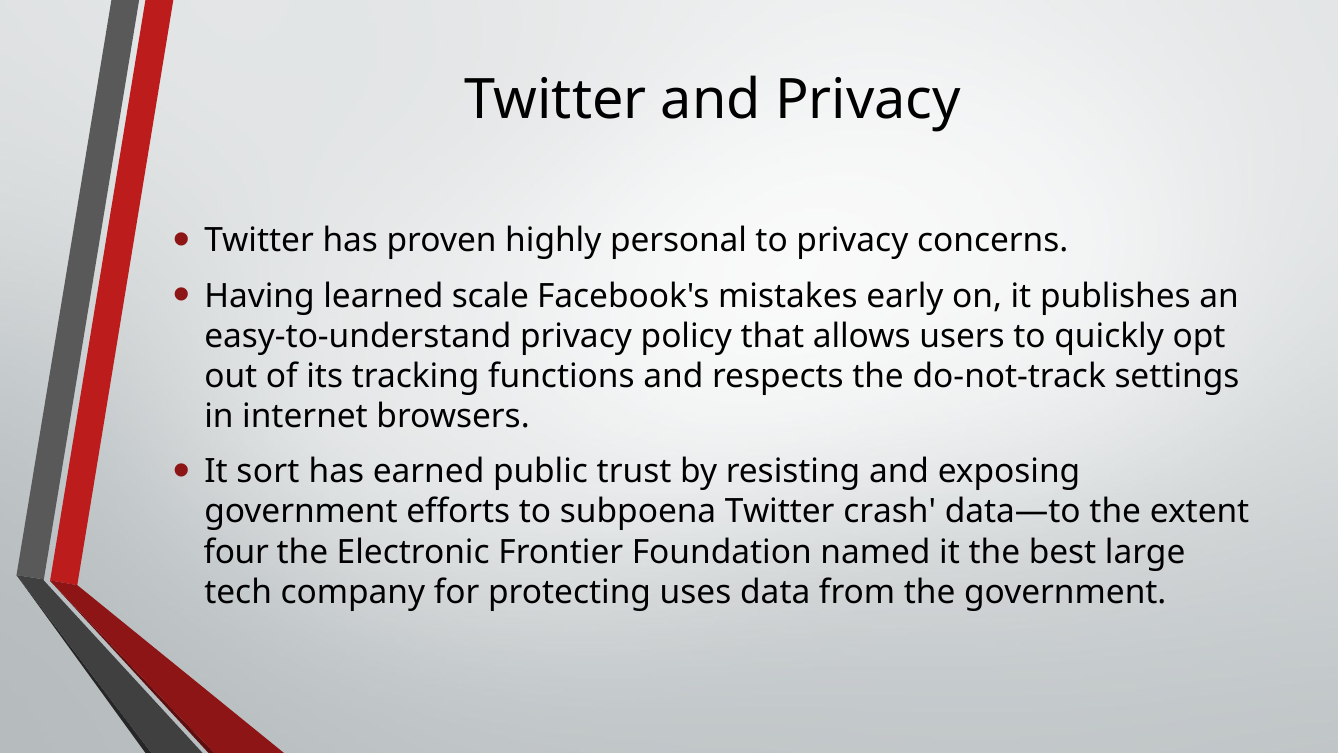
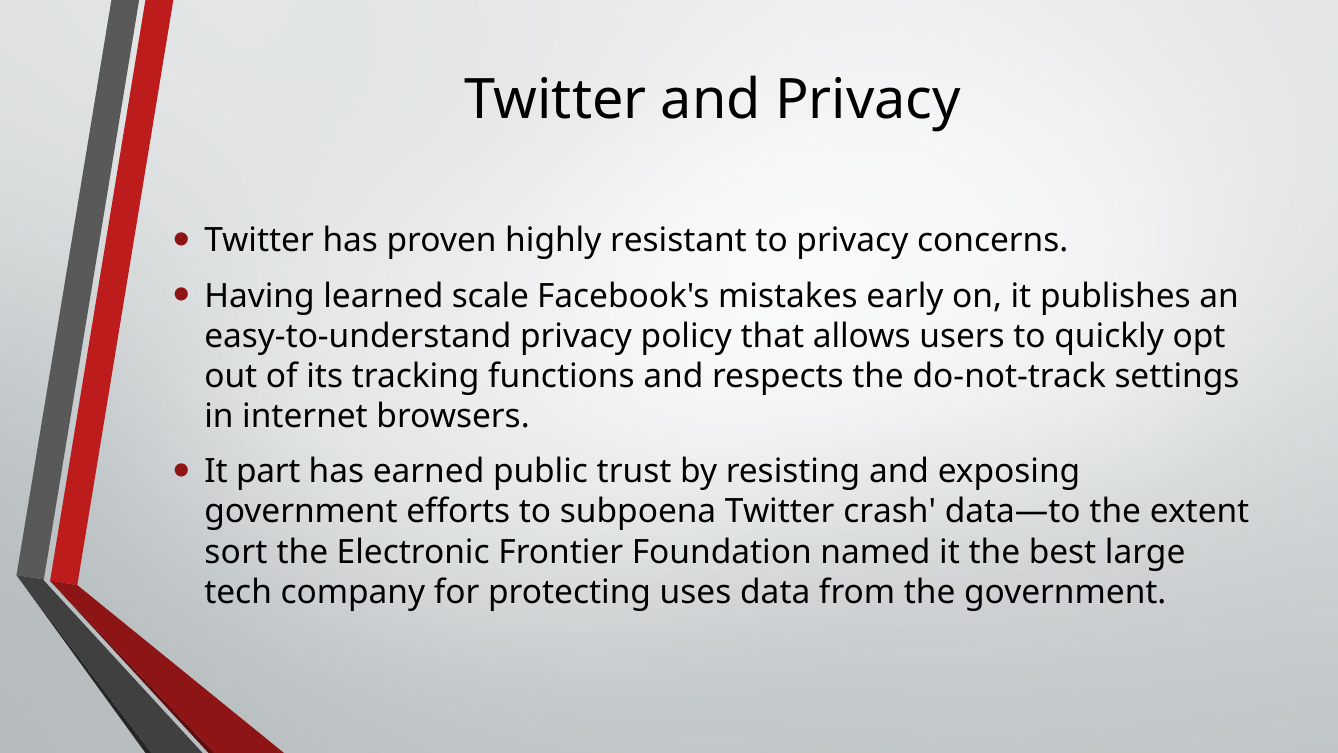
personal: personal -> resistant (678, 241)
sort: sort -> part (268, 471)
four: four -> sort (236, 552)
